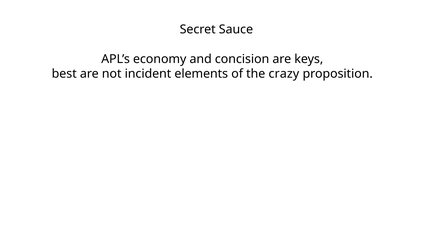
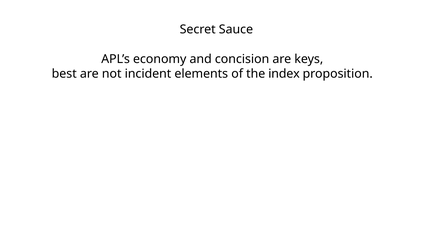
crazy: crazy -> index (284, 74)
